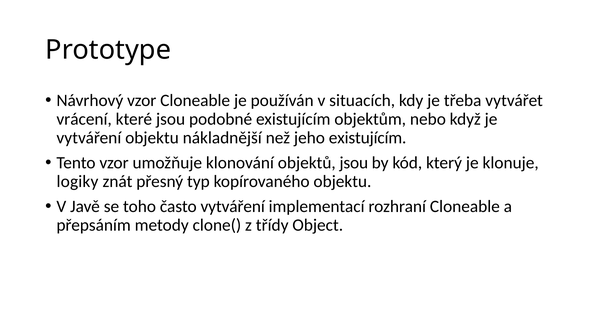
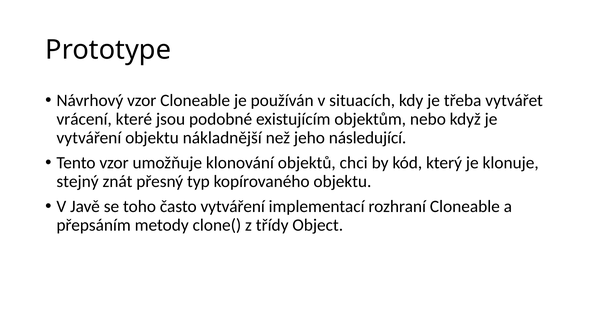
jeho existujícím: existujícím -> následující (368, 138)
objektů jsou: jsou -> chci (354, 163)
logiky: logiky -> stejný (78, 181)
